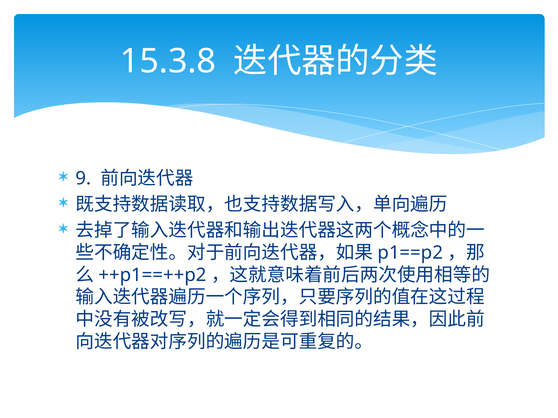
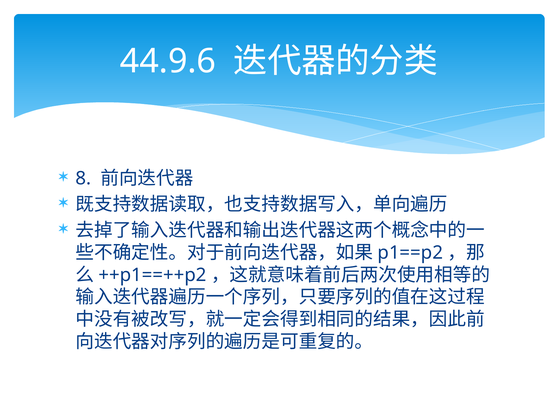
15.3.8: 15.3.8 -> 44.9.6 (168, 61)
9: 9 -> 8 (83, 179)
